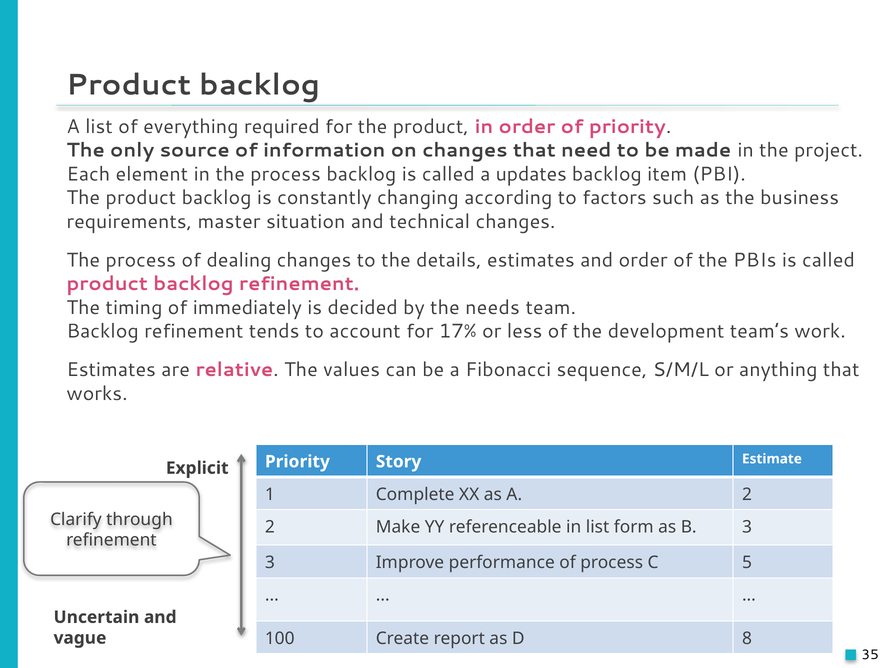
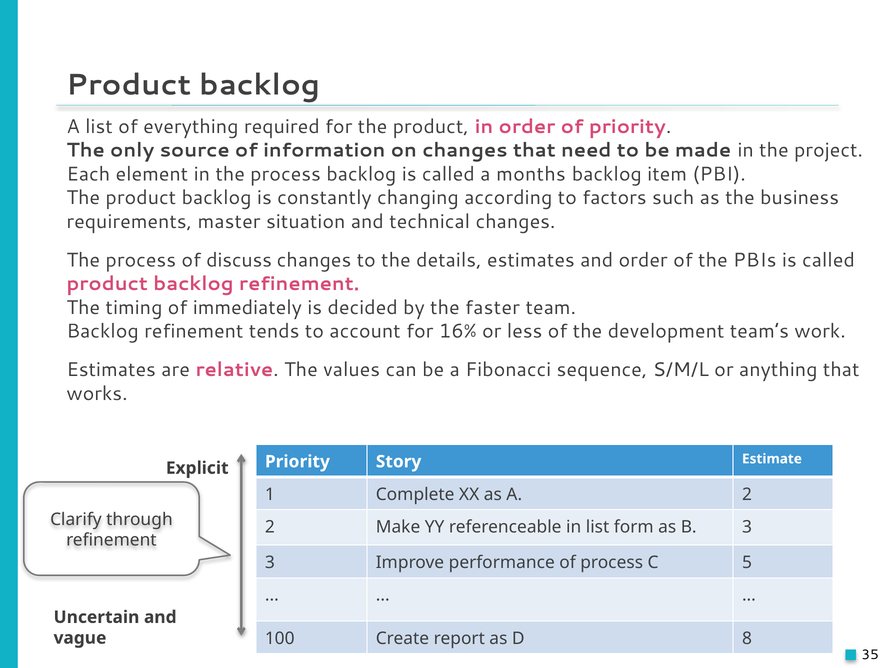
updates: updates -> months (531, 174)
dealing: dealing -> discuss (239, 260)
needs: needs -> faster (493, 308)
17%: 17% -> 16% (458, 331)
